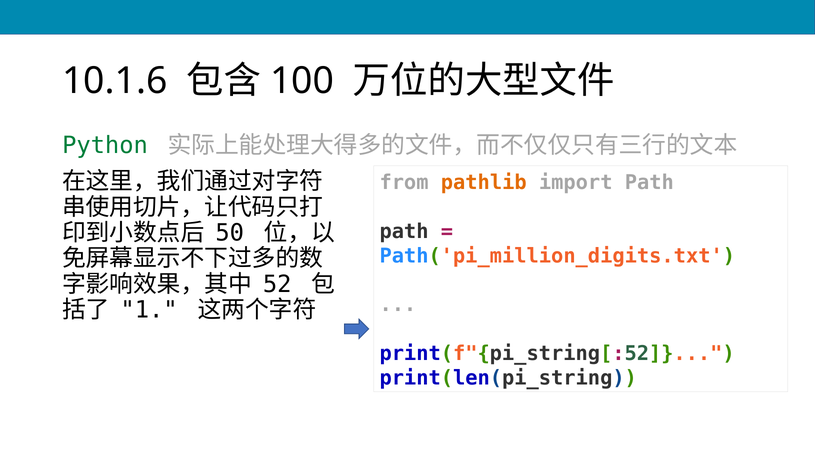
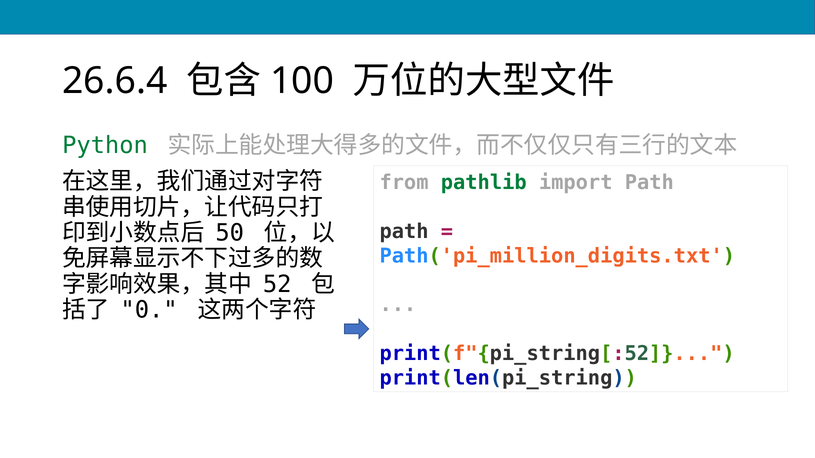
10.1.6: 10.1.6 -> 26.6.4 (115, 81)
pathlib colour: orange -> green (484, 183)
1: 1 -> 0 (149, 310)
